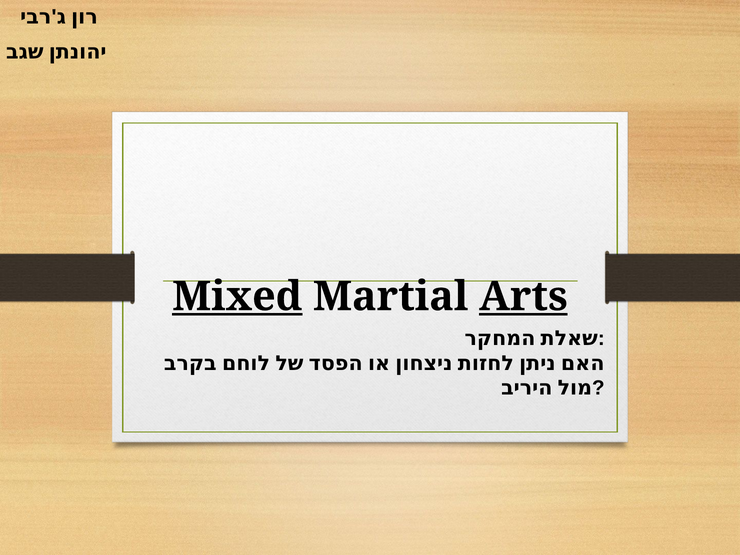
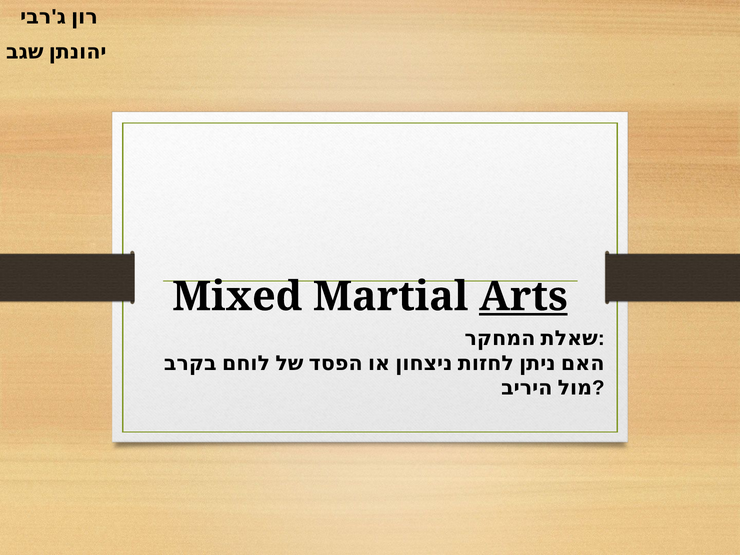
Mixed underline: present -> none (237, 297)
